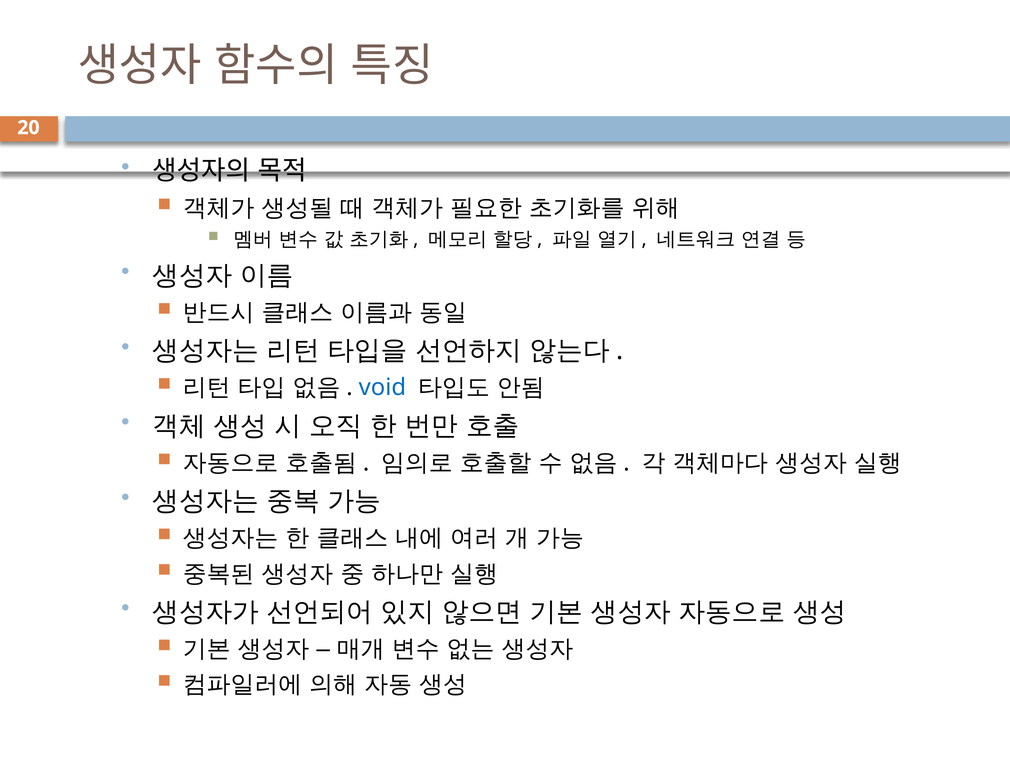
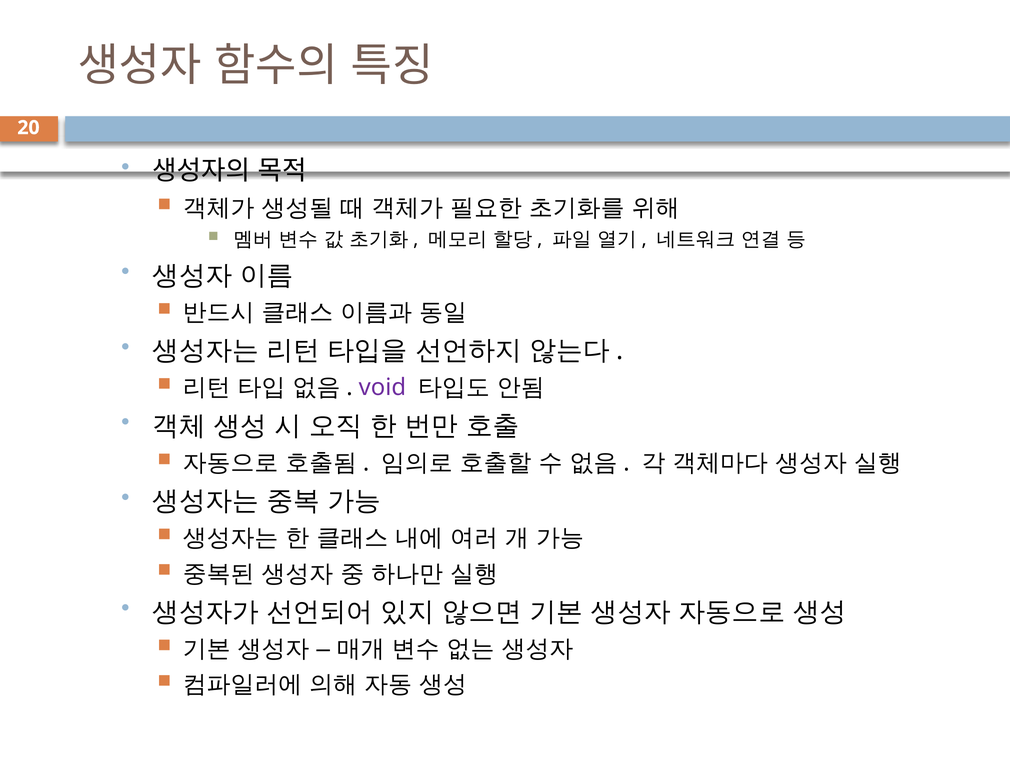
void colour: blue -> purple (382, 388)
